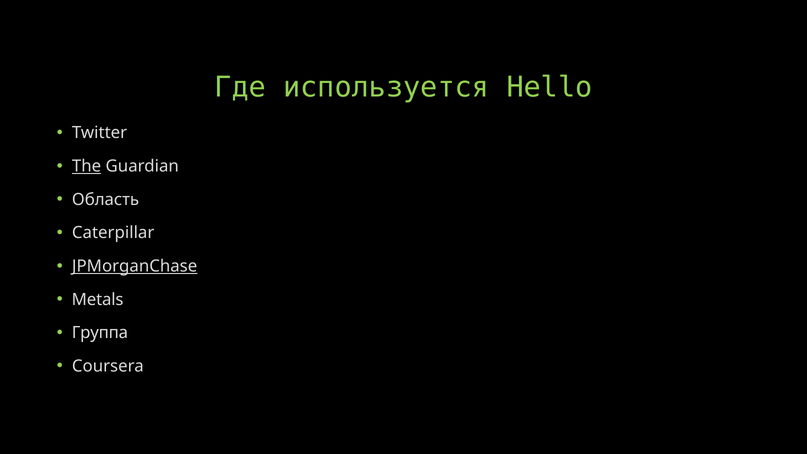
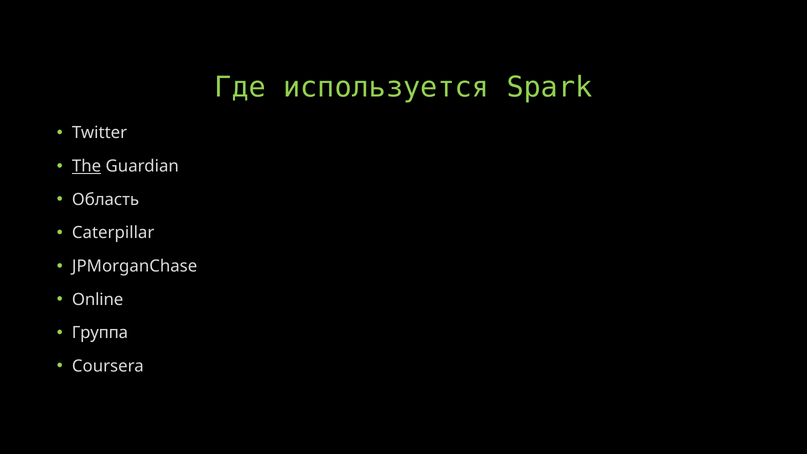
Hello: Hello -> Spark (550, 87)
JPMorganChase underline: present -> none (135, 266)
Metals: Metals -> Online (98, 299)
